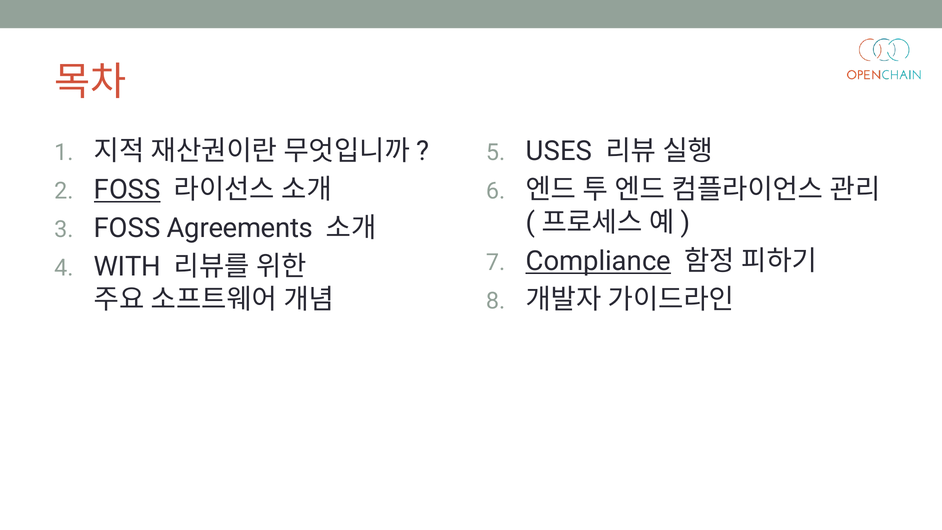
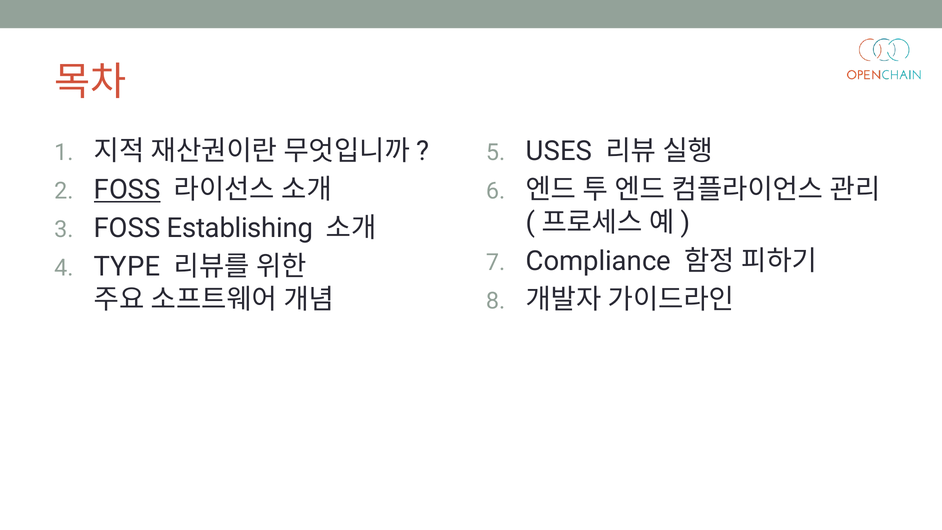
Agreements: Agreements -> Establishing (240, 228)
Compliance underline: present -> none (598, 261)
WITH: WITH -> TYPE (127, 267)
